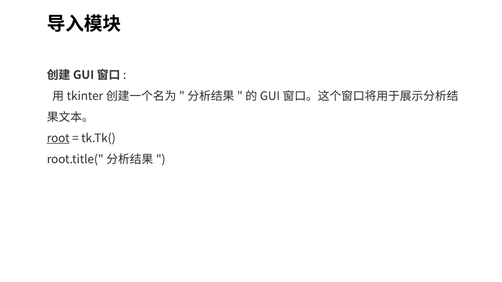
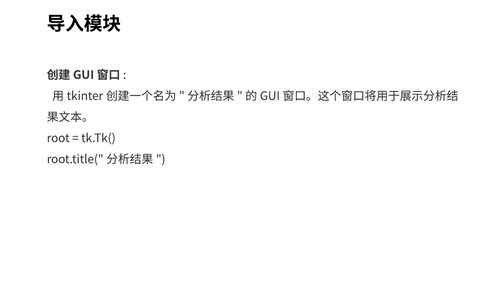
root underline: present -> none (58, 138)
